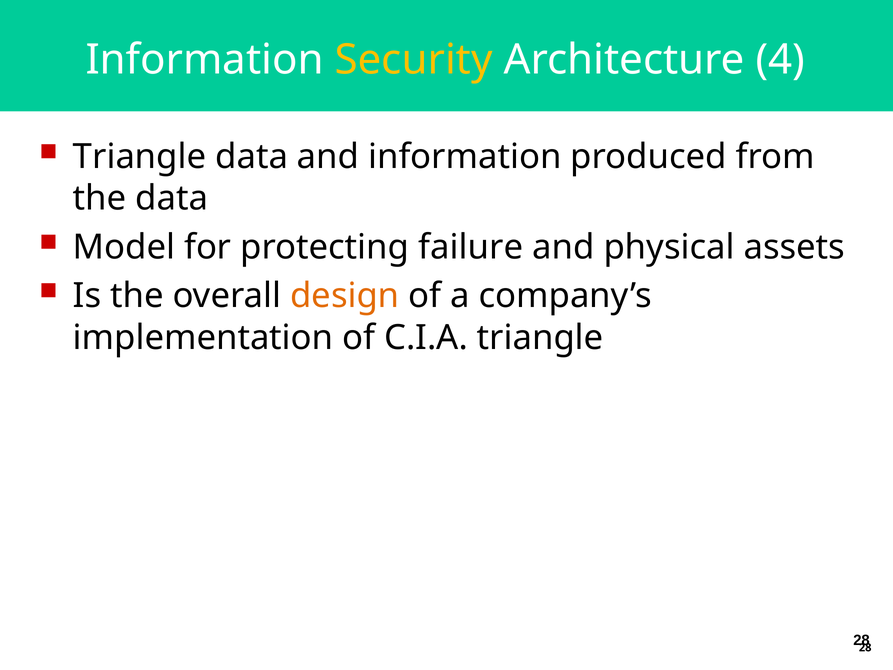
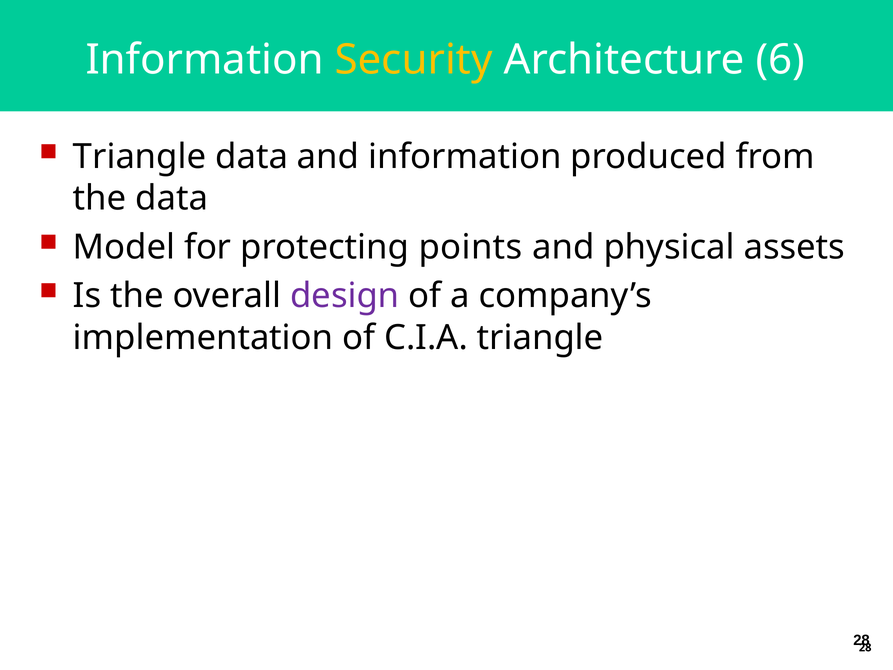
4: 4 -> 6 (780, 60)
failure: failure -> points (471, 247)
design colour: orange -> purple (345, 296)
